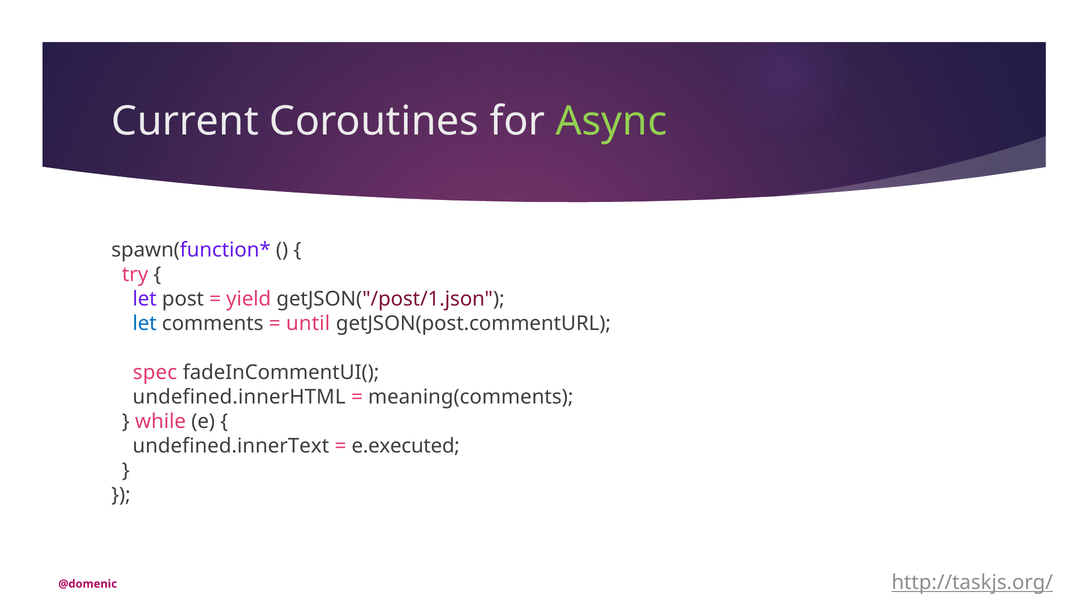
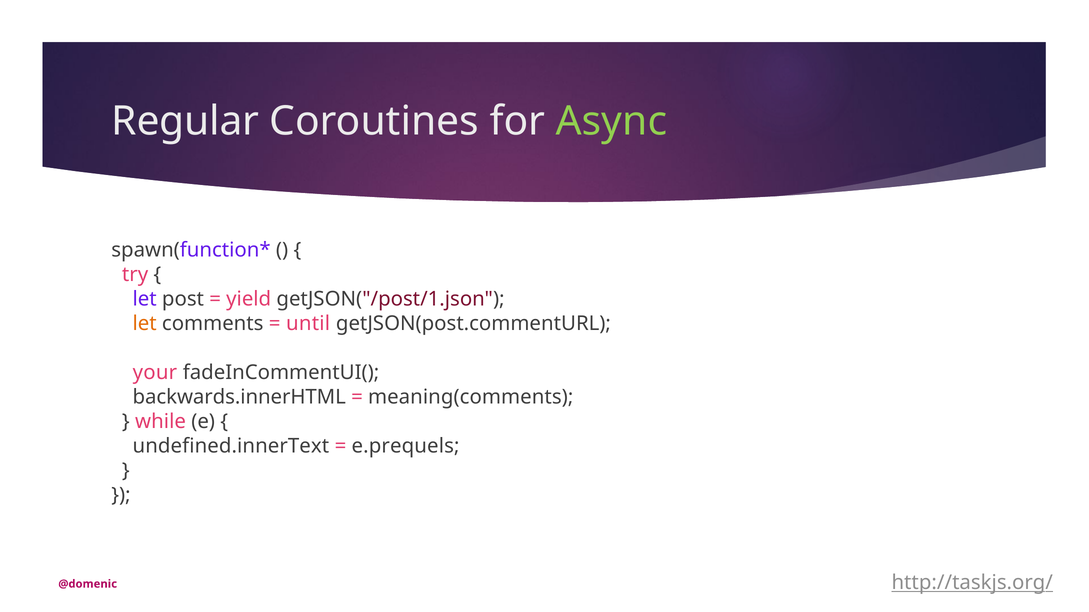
Current: Current -> Regular (185, 121)
let colour: blue -> orange (145, 324)
spec: spec -> your (155, 373)
undefined.innerHTML: undefined.innerHTML -> backwards.innerHTML (239, 397)
e.executed: e.executed -> e.prequels (406, 446)
